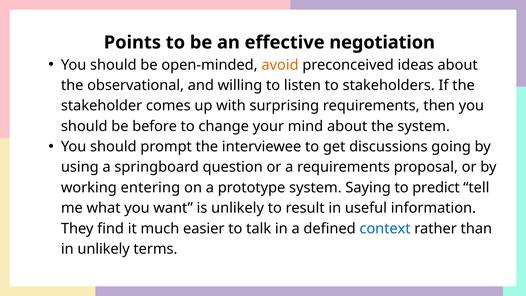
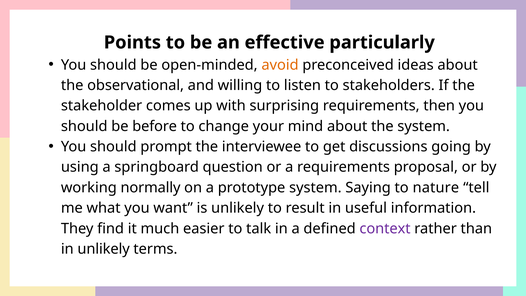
negotiation: negotiation -> particularly (382, 42)
entering: entering -> normally (151, 188)
predict: predict -> nature (436, 188)
context colour: blue -> purple (385, 228)
